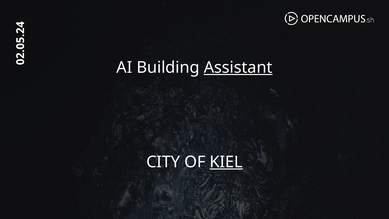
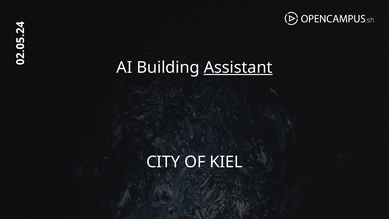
KIEL underline: present -> none (226, 162)
